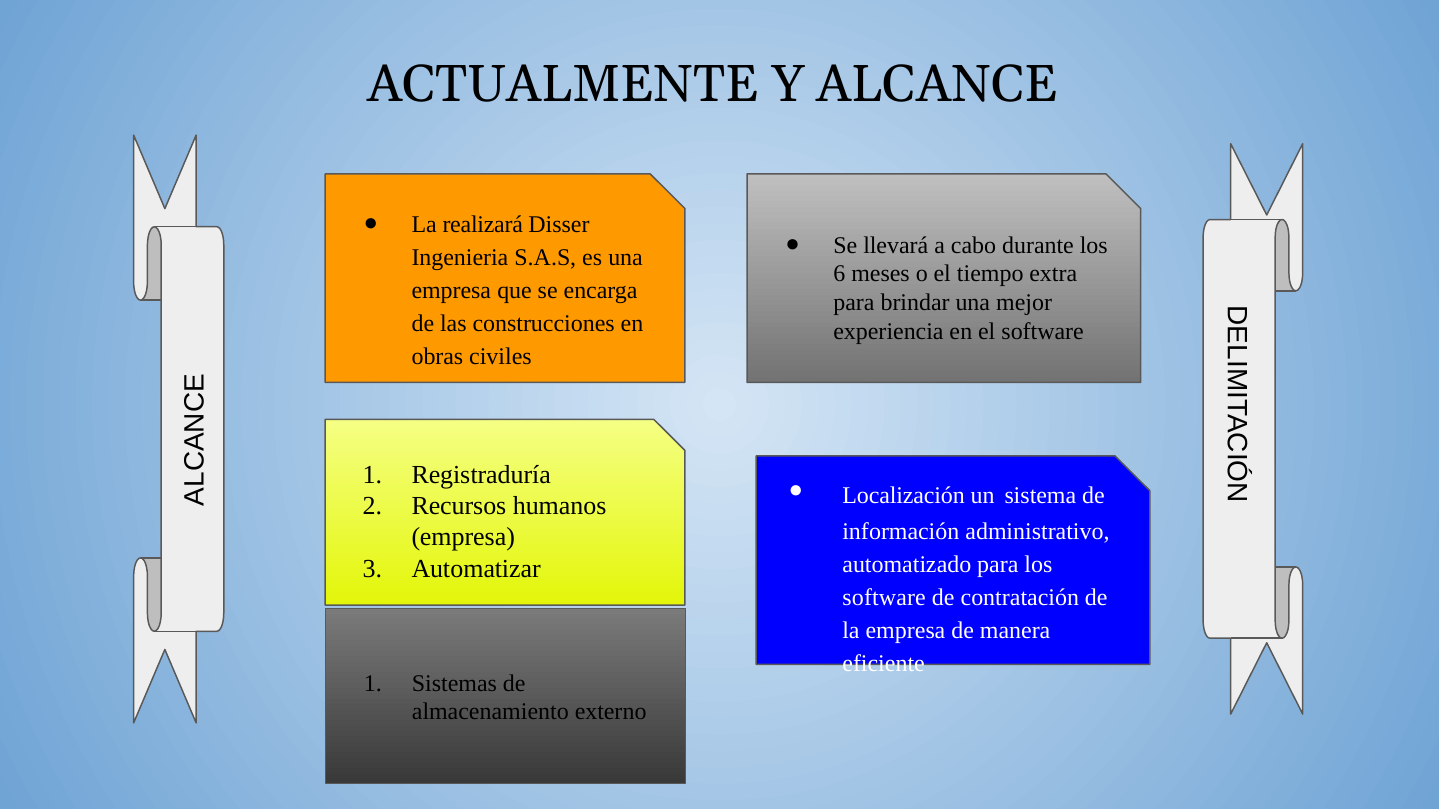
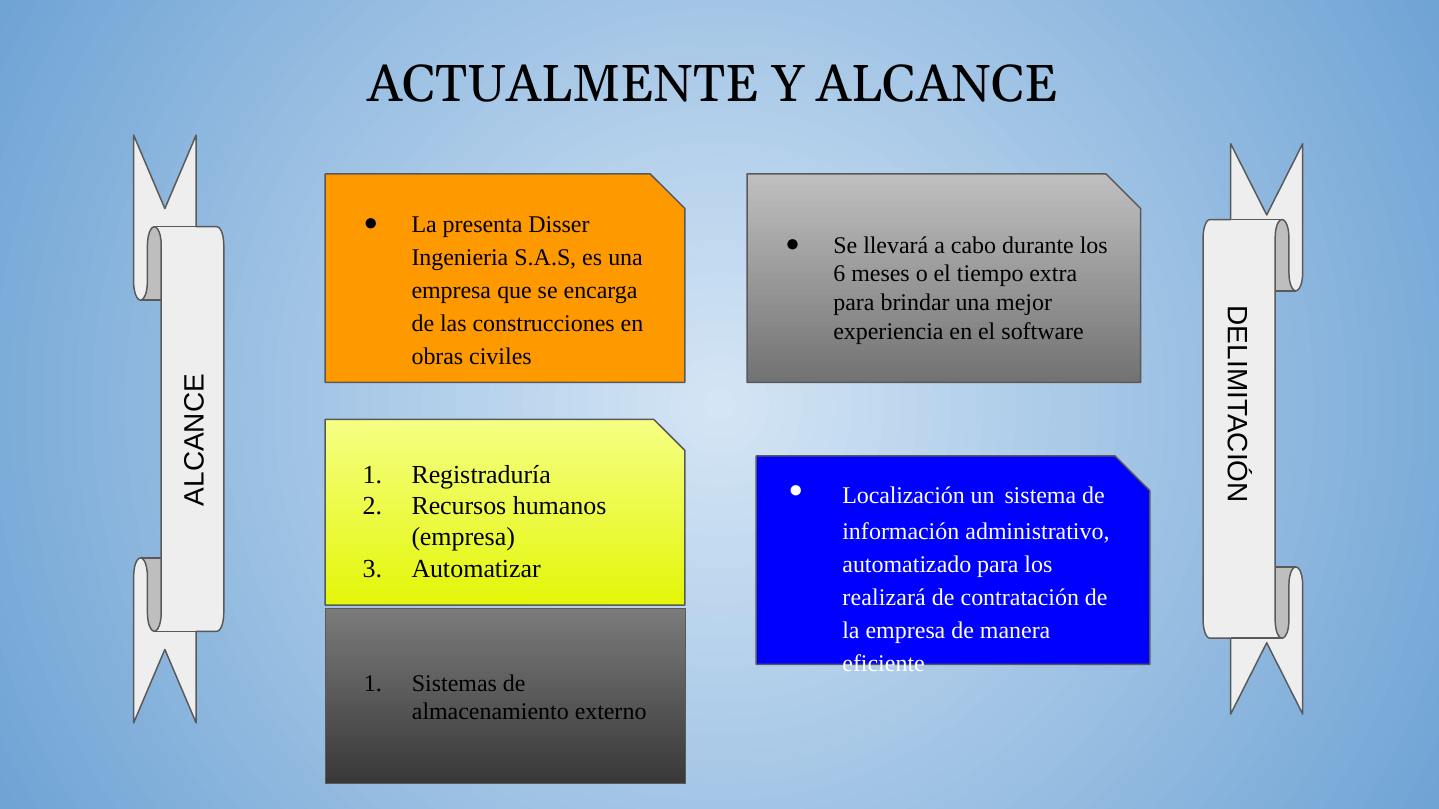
realizará: realizará -> presenta (483, 225)
software: software -> realizará (884, 598)
